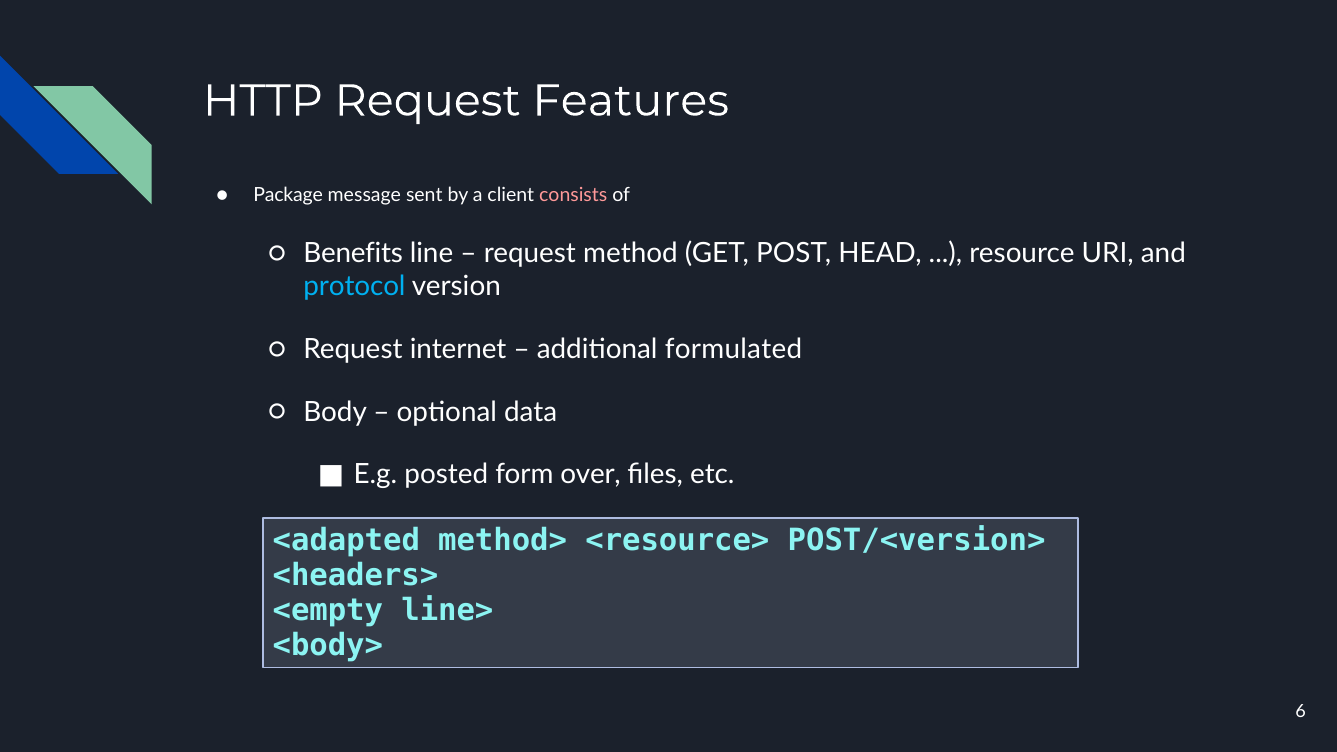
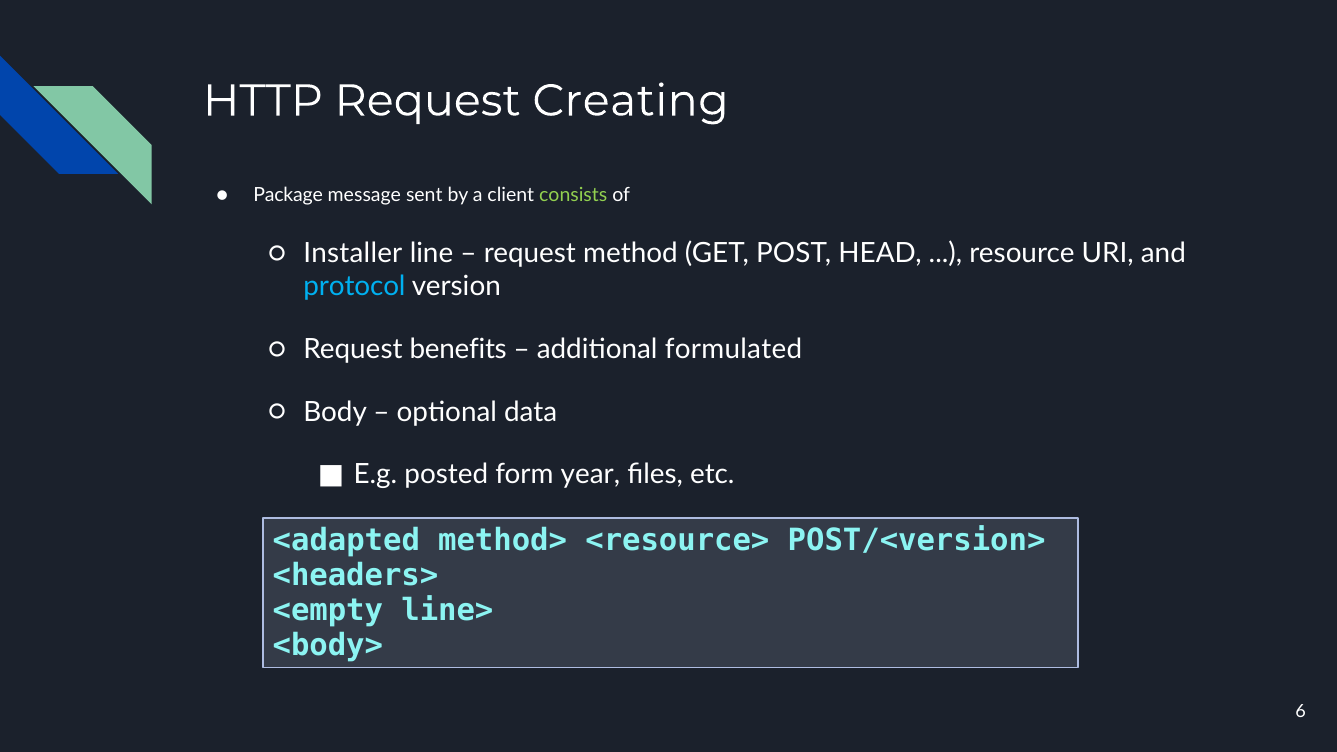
Features: Features -> Creating (631, 101)
consists colour: pink -> light green (573, 195)
Benefits: Benefits -> Installer (353, 253)
internet: internet -> benefits (458, 349)
over: over -> year (590, 475)
